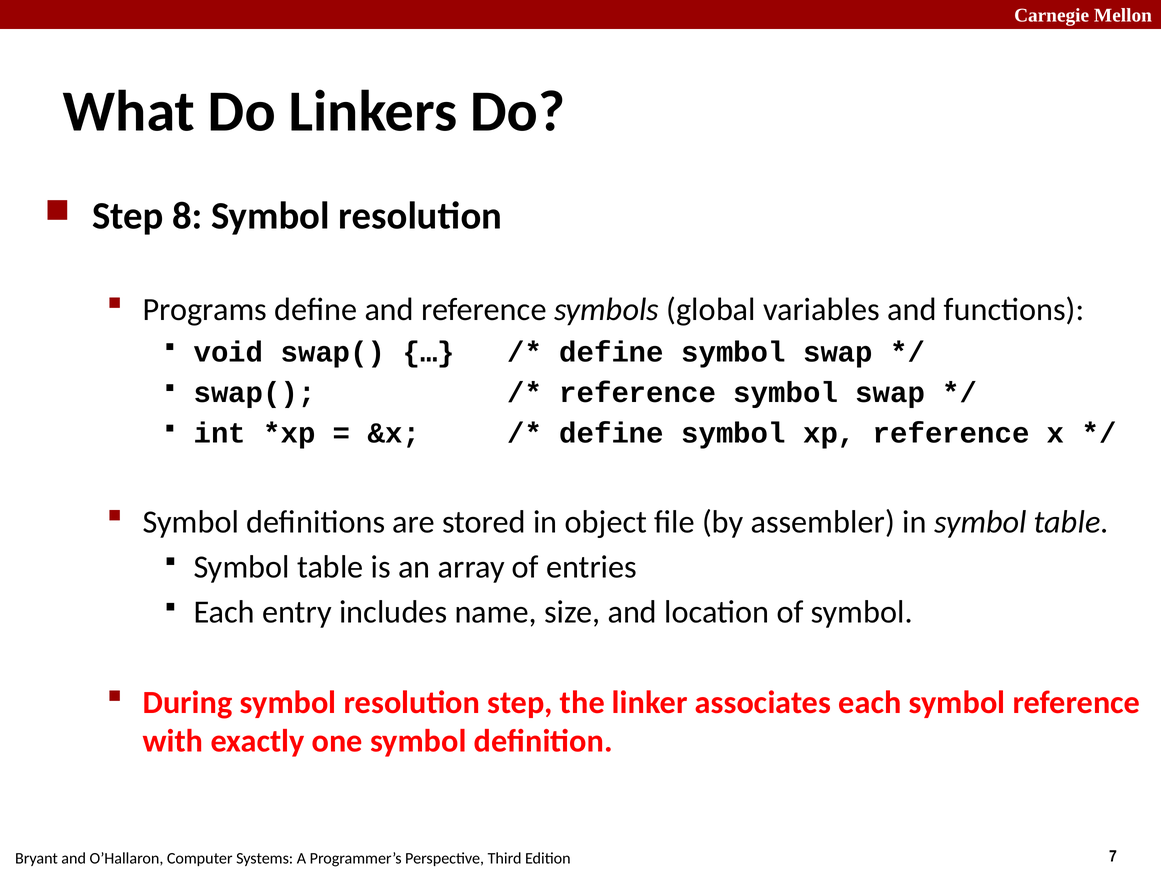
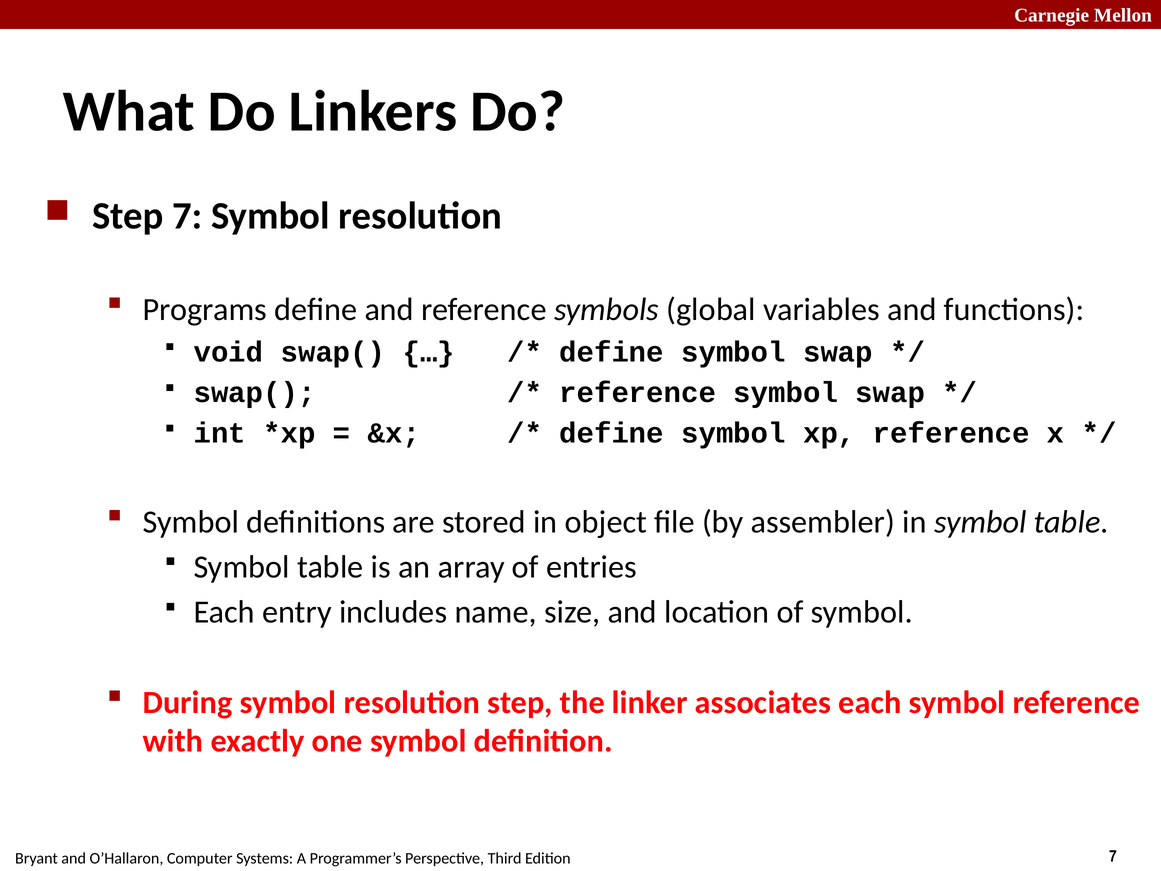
Step 8: 8 -> 7 (187, 216)
